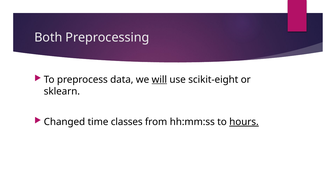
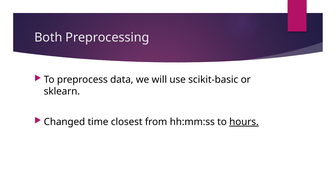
will underline: present -> none (159, 80)
scikit-eight: scikit-eight -> scikit-basic (213, 80)
classes: classes -> closest (127, 122)
